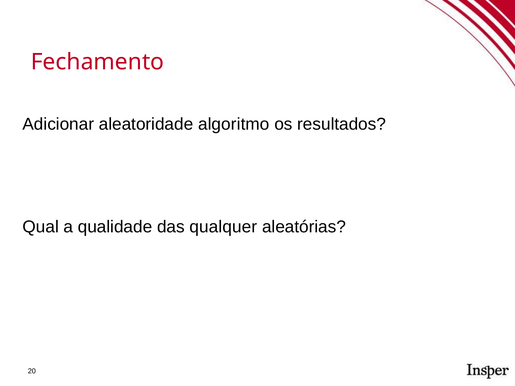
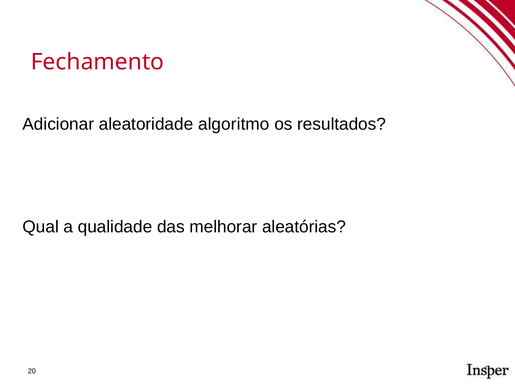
qualquer: qualquer -> melhorar (223, 227)
